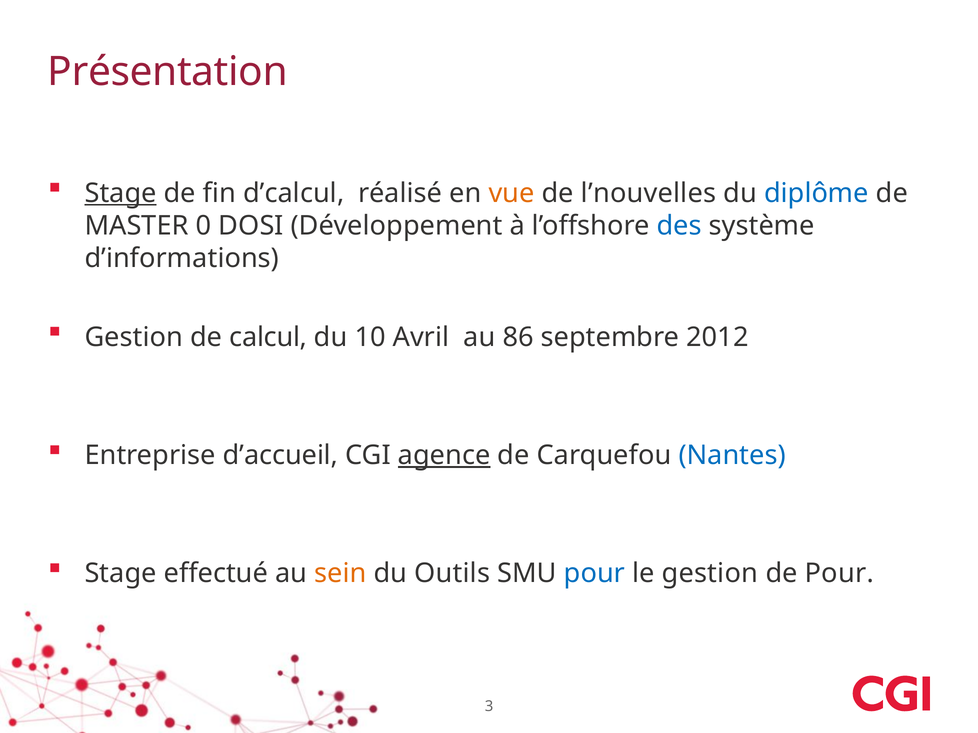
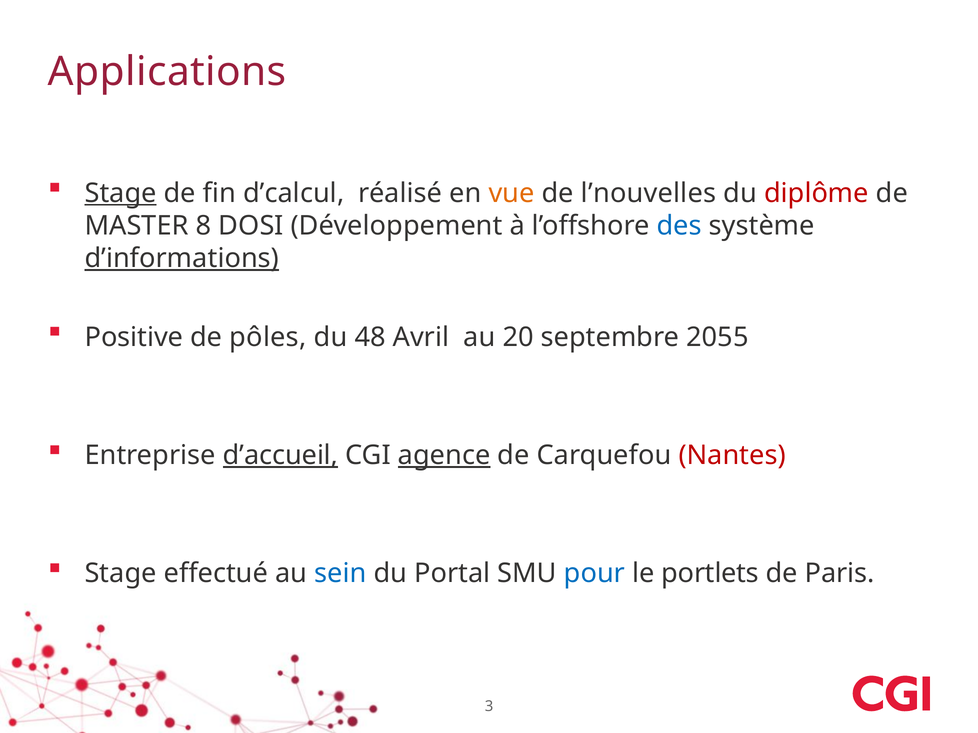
Présentation: Présentation -> Applications (167, 72)
diplôme colour: blue -> red (816, 193)
0: 0 -> 8 (203, 226)
d’informations underline: none -> present (182, 258)
Gestion: Gestion -> Positive (134, 337)
calcul: calcul -> pôles (268, 337)
10: 10 -> 48 (370, 337)
86: 86 -> 20 (518, 337)
2012: 2012 -> 2055 (717, 337)
d’accueil underline: none -> present (280, 456)
Nantes colour: blue -> red (732, 456)
sein colour: orange -> blue (340, 574)
Outils: Outils -> Portal (452, 574)
le gestion: gestion -> portlets (710, 574)
de Pour: Pour -> Paris (840, 574)
